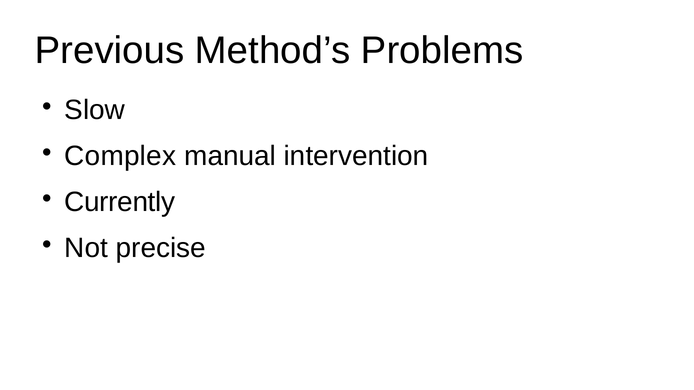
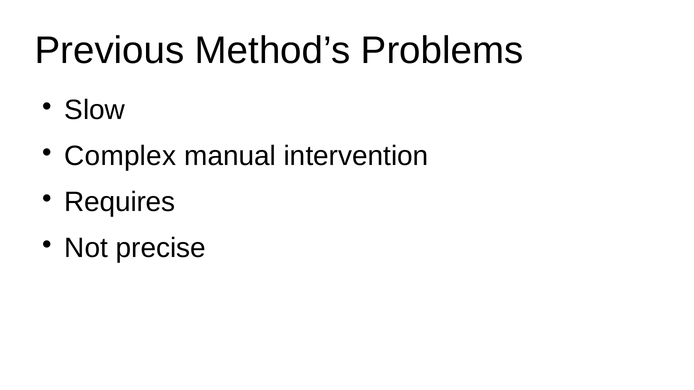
Currently: Currently -> Requires (120, 202)
